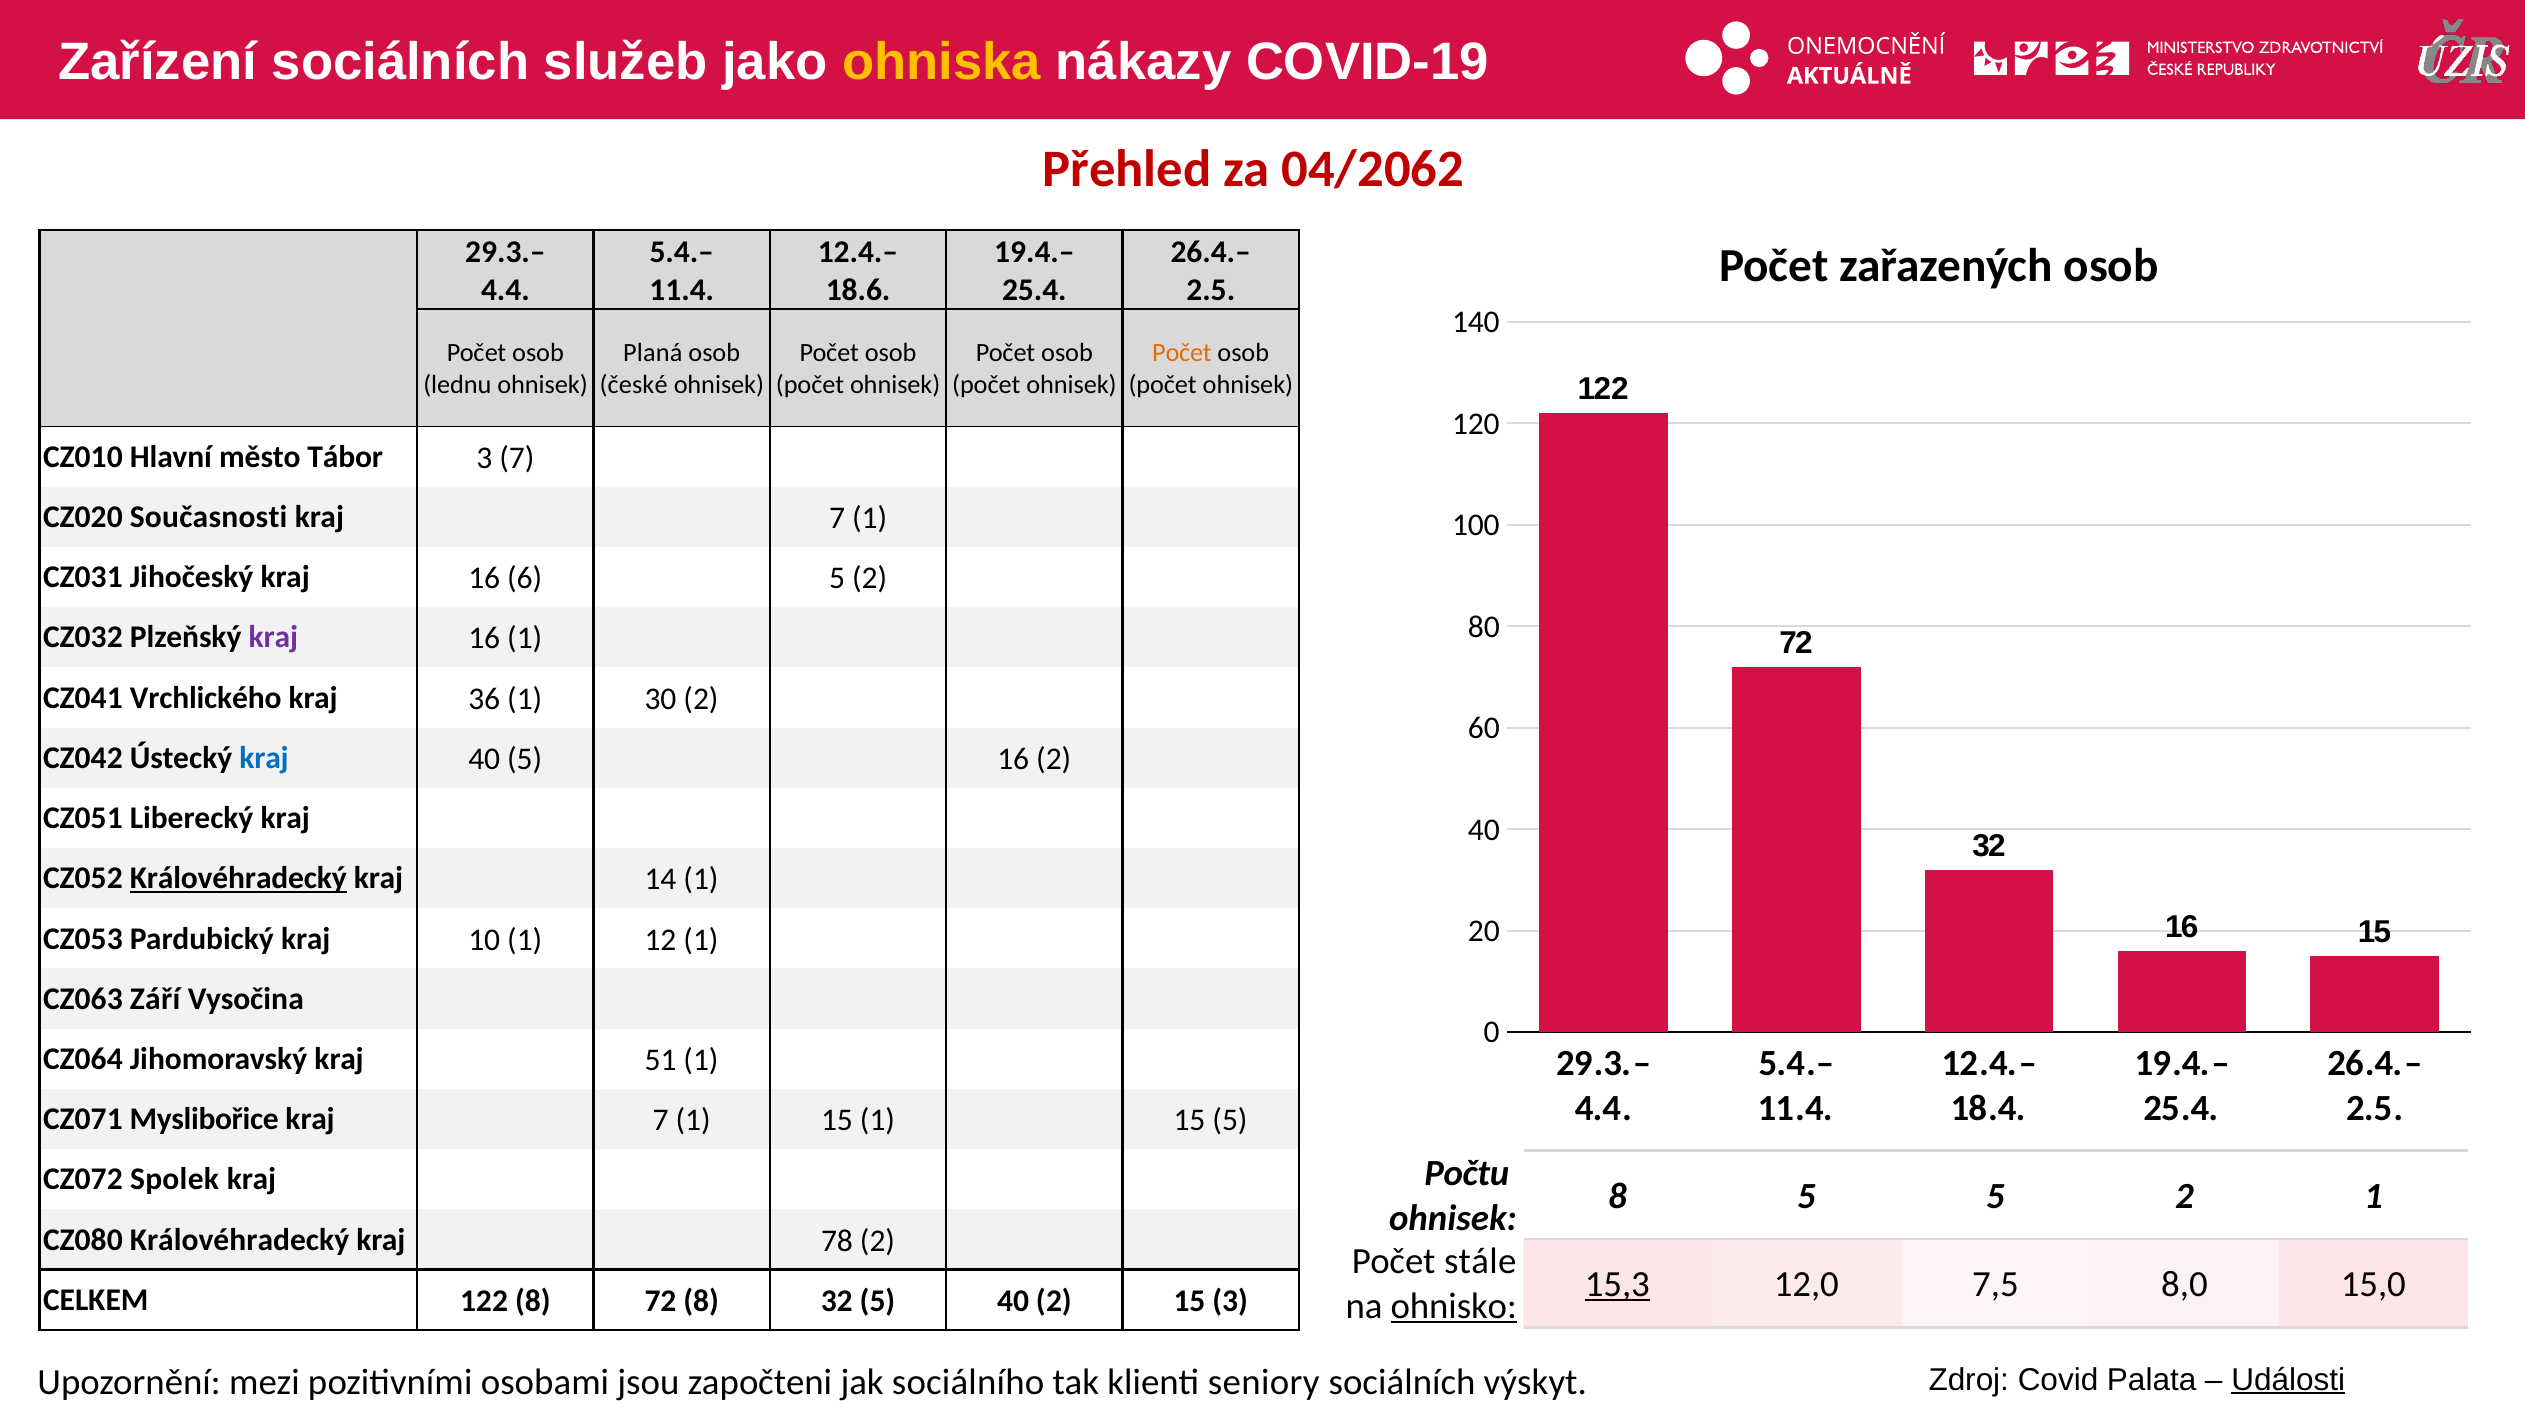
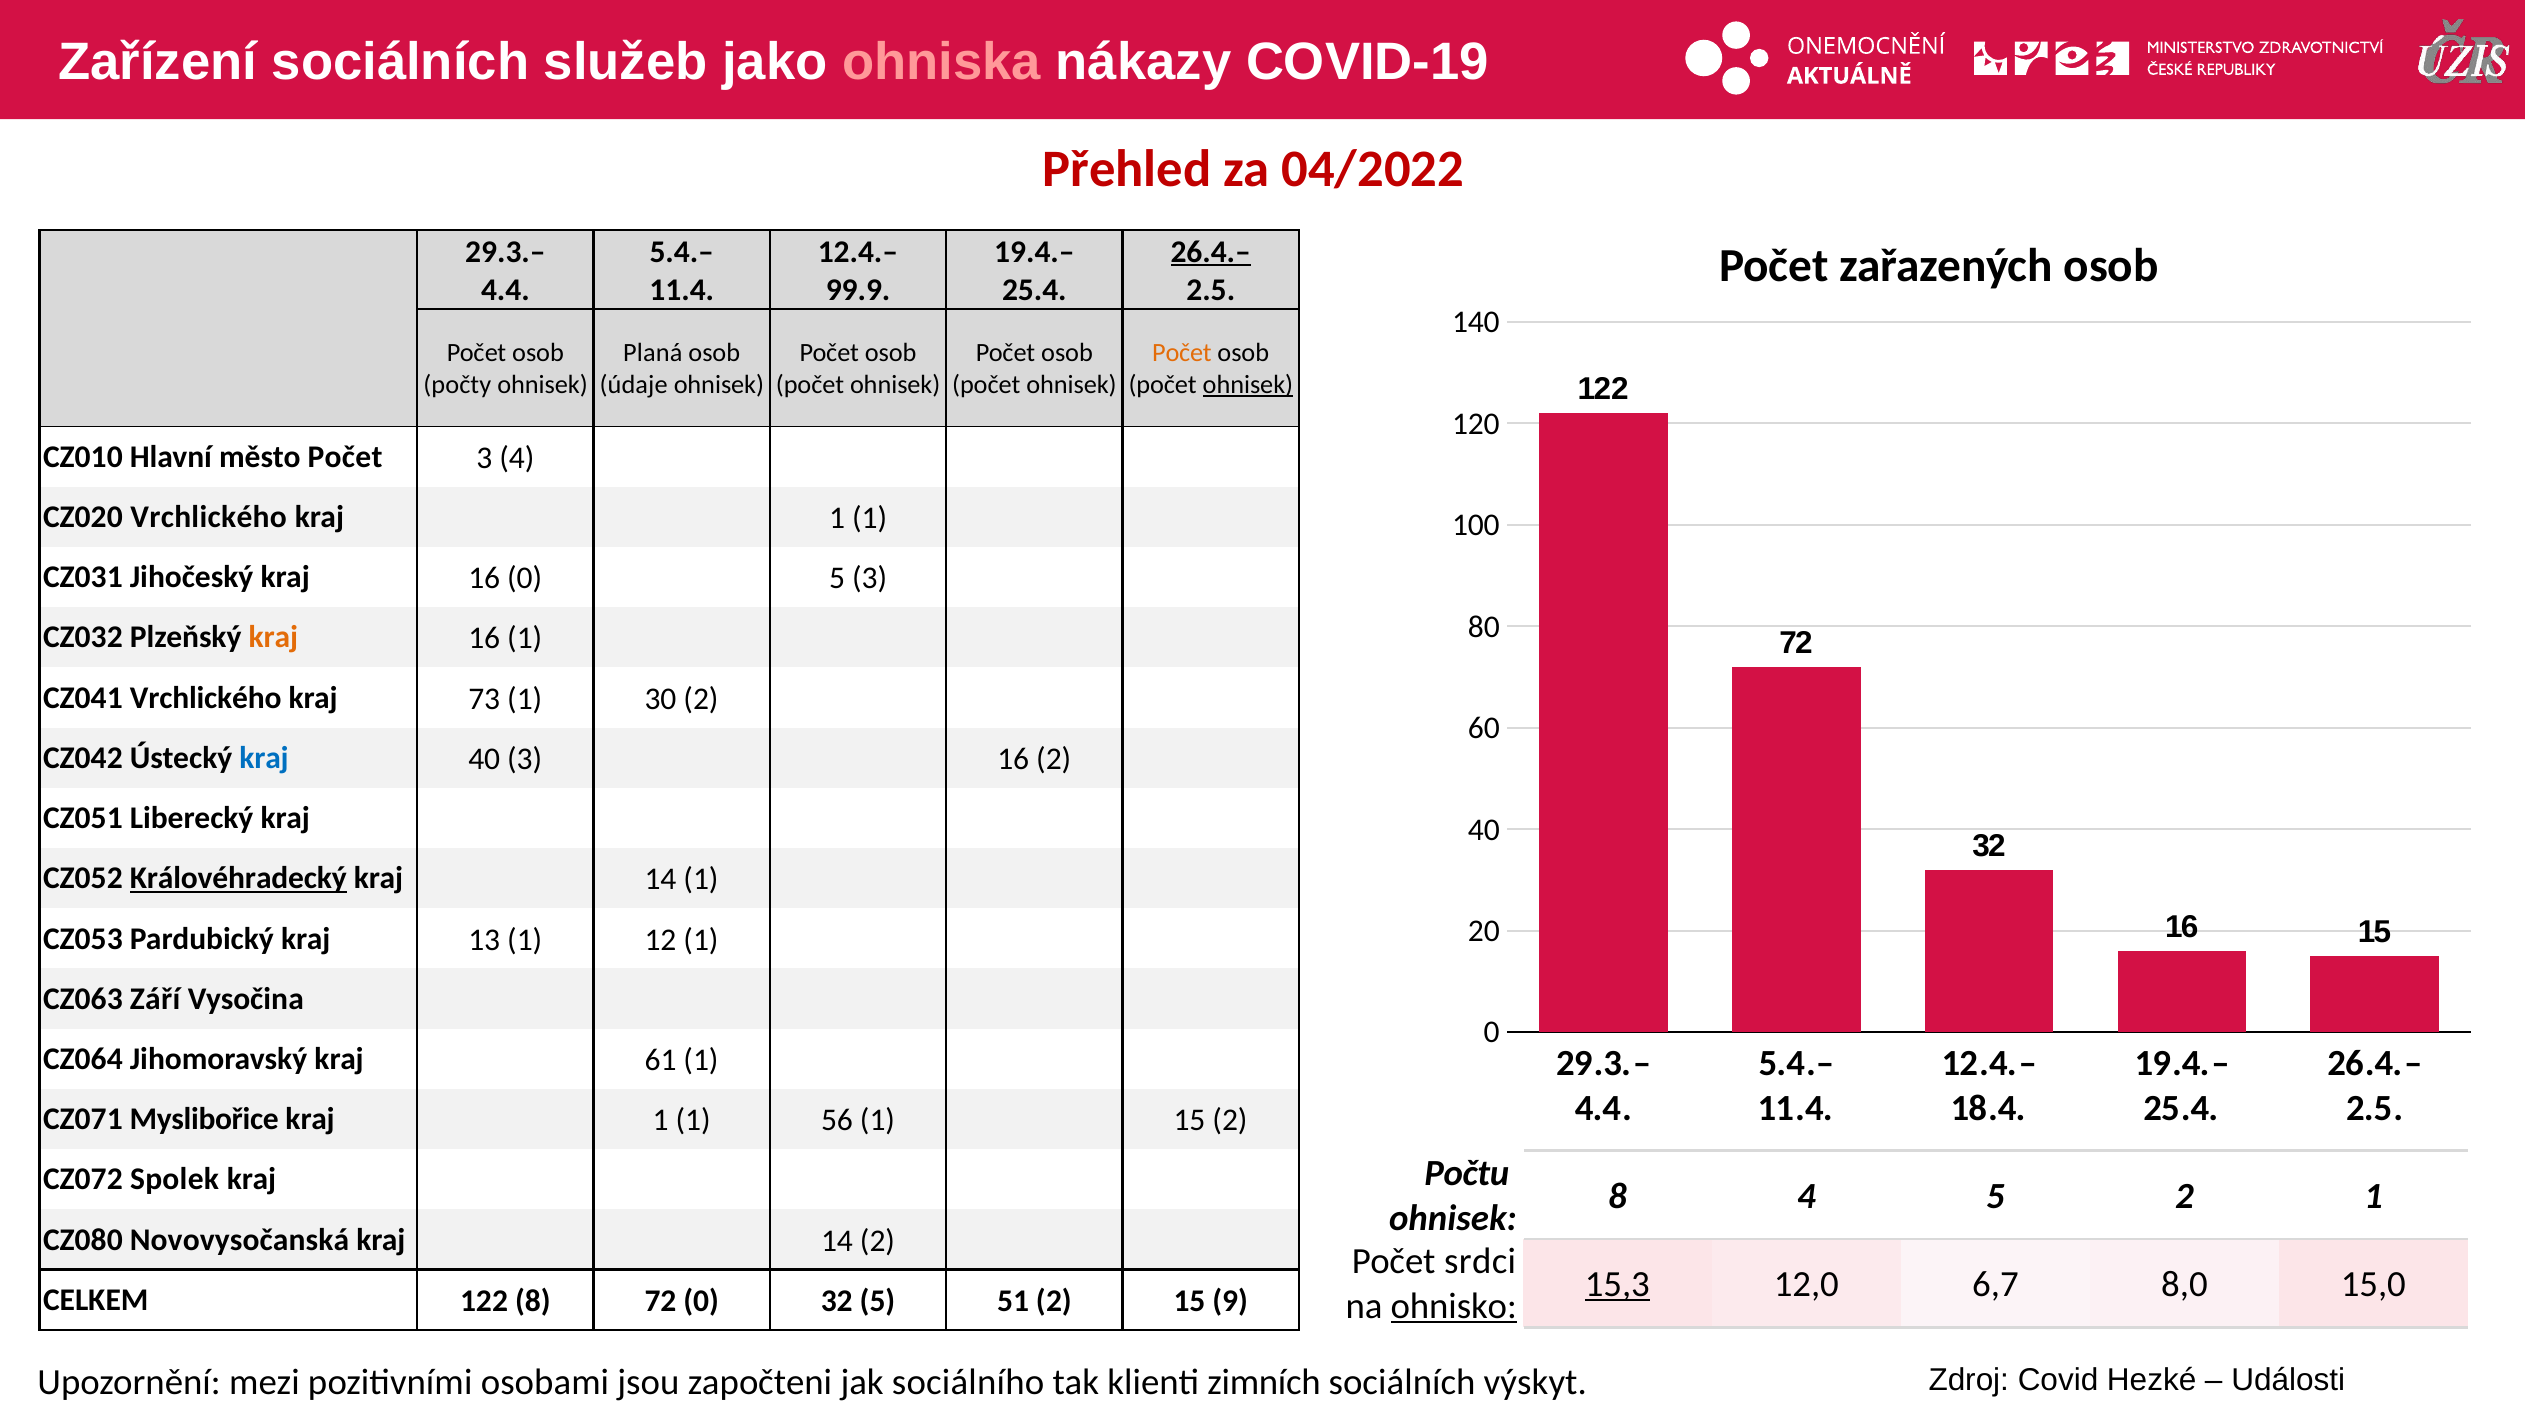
ohniska colour: yellow -> pink (942, 63)
04/2062: 04/2062 -> 04/2022 (1373, 169)
26.4.– underline: none -> present (1211, 252)
18.6: 18.6 -> 99.9 (858, 290)
lednu: lednu -> počty (457, 385)
české: české -> údaje (634, 385)
ohnisek underline: none -> present (1248, 385)
město Tábor: Tábor -> Počet (345, 457)
3 7: 7 -> 4 (517, 458)
CZ020 Současnosti: Současnosti -> Vrchlického (209, 517)
7: 7 -> 1 (837, 518)
16 6: 6 -> 0 (525, 578)
2: 2 -> 3 (870, 578)
kraj colour: purple -> orange (273, 638)
36: 36 -> 73 (484, 699)
40 5: 5 -> 3 (525, 759)
10: 10 -> 13 (484, 940)
51: 51 -> 61 (661, 1060)
7: 7 -> 1 (661, 1121)
15: 15 -> 56 (837, 1121)
15 5: 5 -> 2 (1230, 1121)
8 5: 5 -> 4 (1806, 1196)
CZ080 Královéhradecký: Královéhradecký -> Novovysočanská (239, 1240)
78: 78 -> 14 (837, 1241)
stále: stále -> srdci (1480, 1262)
7,5: 7,5 -> 6,7 (1995, 1285)
72 8: 8 -> 0 (701, 1301)
5 40: 40 -> 51 (1013, 1301)
15 3: 3 -> 9 (1230, 1301)
Palata: Palata -> Hezké (2152, 1380)
Události underline: present -> none (2288, 1380)
seniory: seniory -> zimních (1264, 1383)
